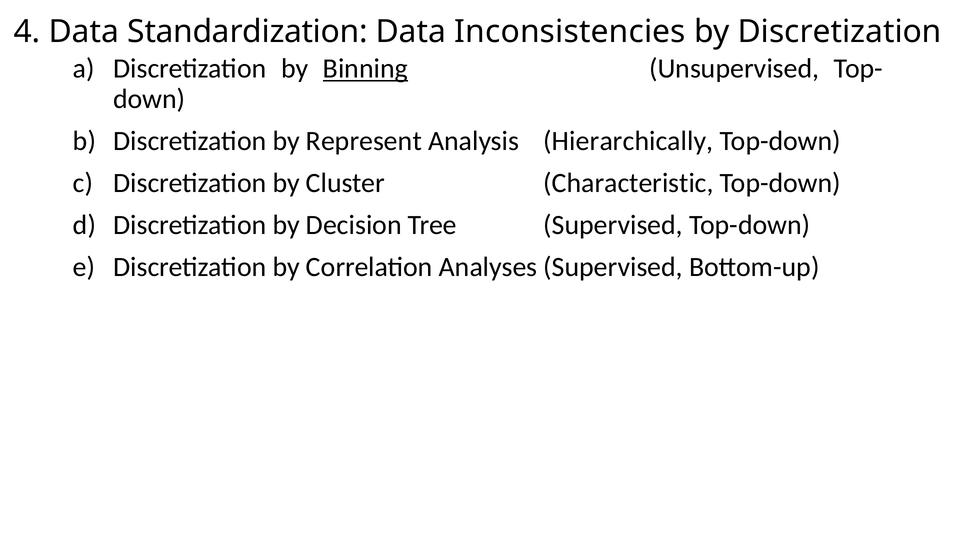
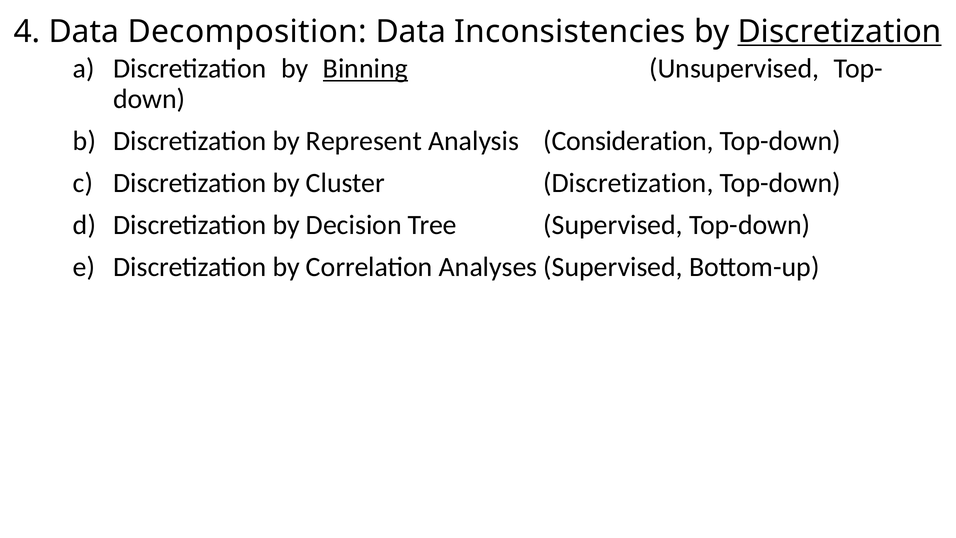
Standardization: Standardization -> Decomposition (247, 32)
Discretization underline: none -> present (840, 32)
Hierarchically: Hierarchically -> Consideration (629, 141)
Cluster Characteristic: Characteristic -> Discretization (628, 183)
